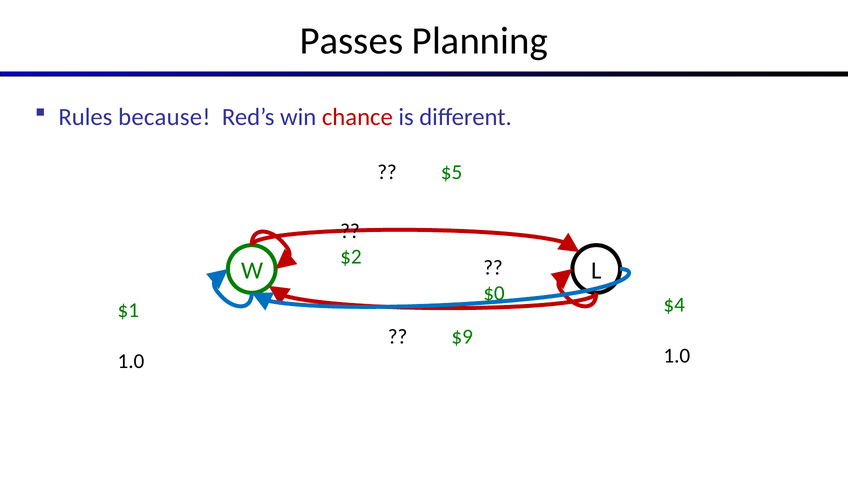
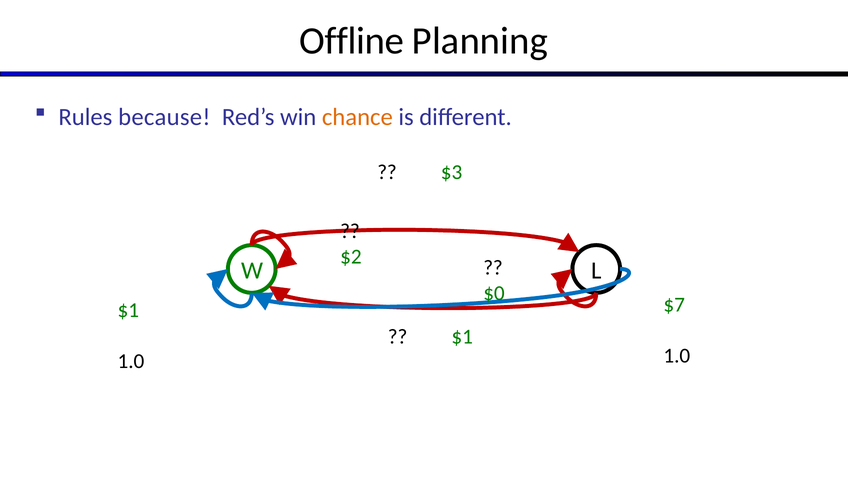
Passes: Passes -> Offline (352, 41)
chance colour: red -> orange (357, 117)
$5: $5 -> $3 (452, 172)
$4: $4 -> $7 (674, 305)
$9: $9 -> $1 (462, 337)
